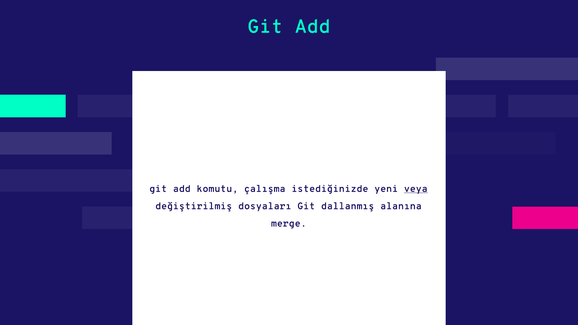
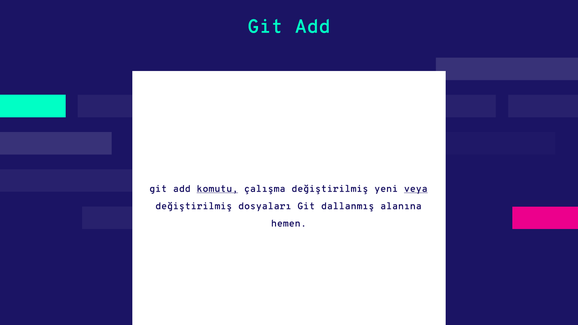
komutu underline: none -> present (217, 189)
çalışma istediğinizde: istediğinizde -> değiştirilmiş (330, 189)
merge: merge -> hemen (289, 223)
